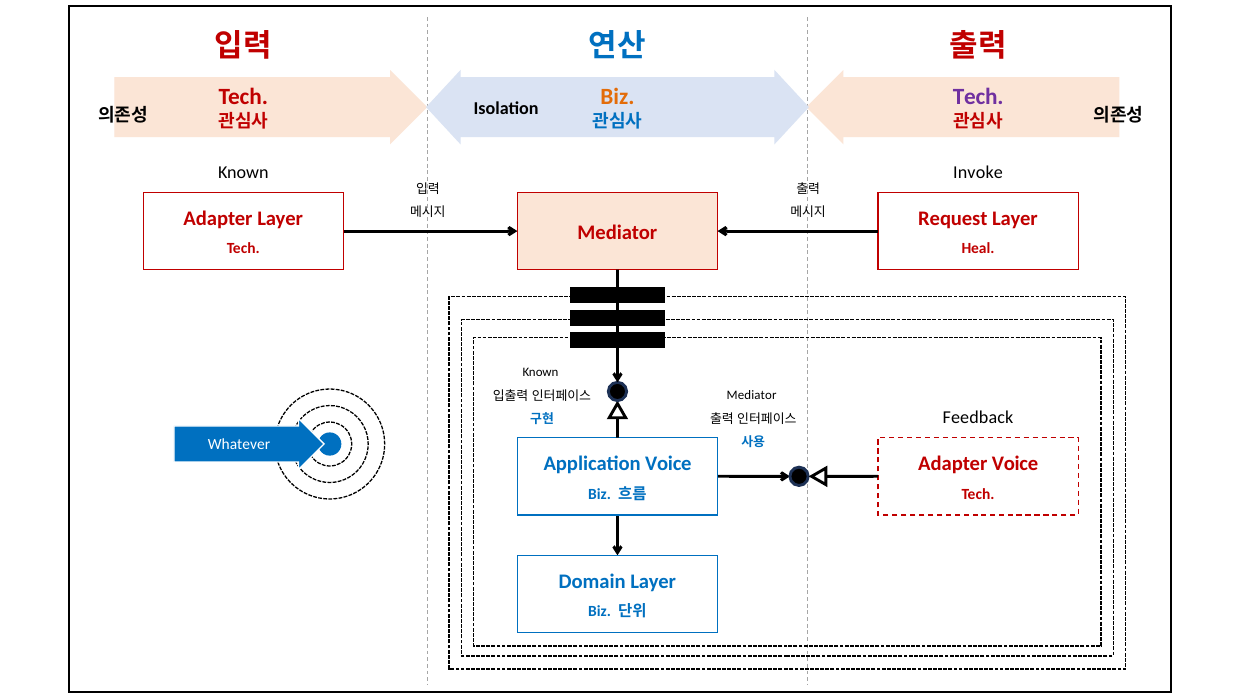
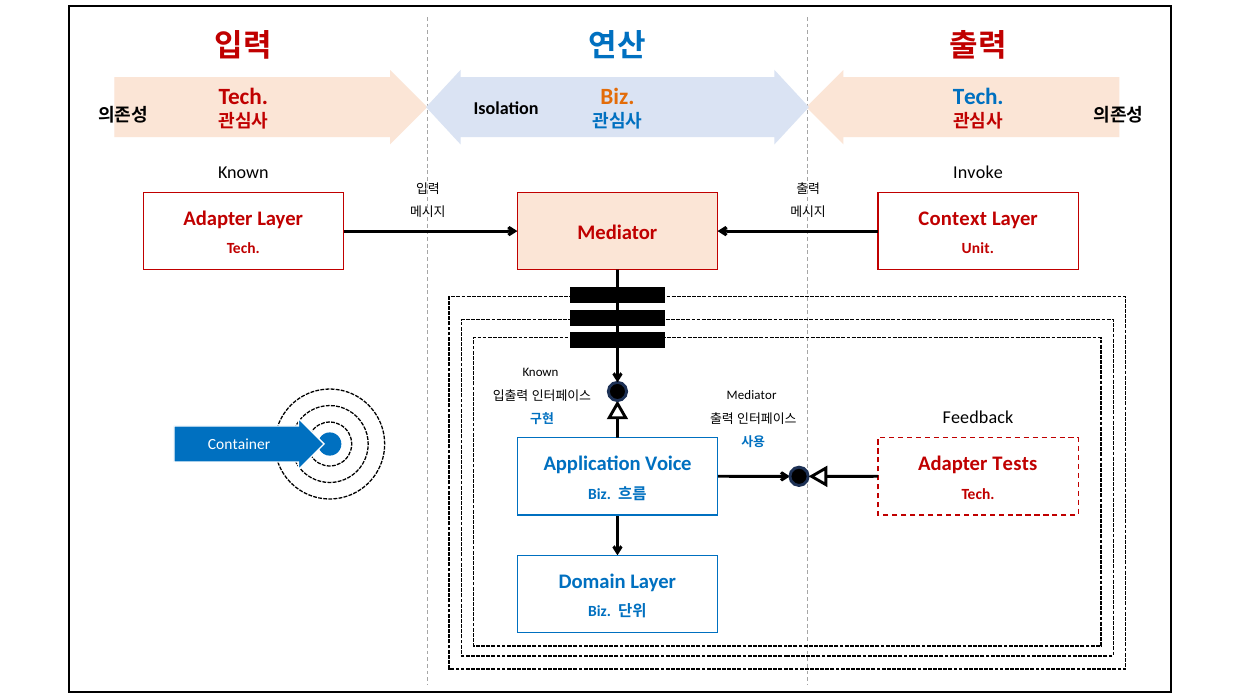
Tech colour: purple -> blue (978, 97)
Request: Request -> Context (953, 219)
Heal: Heal -> Unit (978, 249)
Whatever: Whatever -> Container (239, 445)
Adapter Voice: Voice -> Tests (1015, 464)
